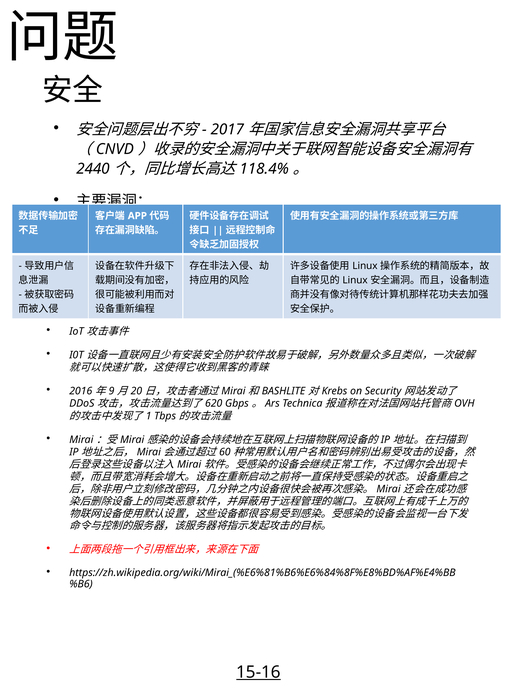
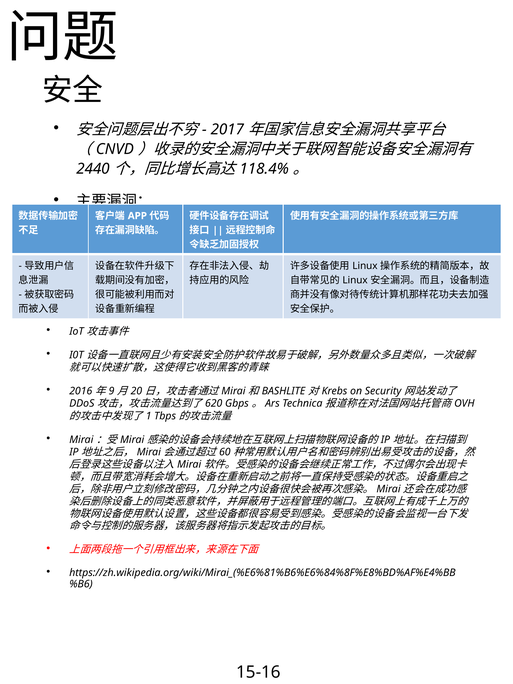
15-16 underline: present -> none (258, 672)
